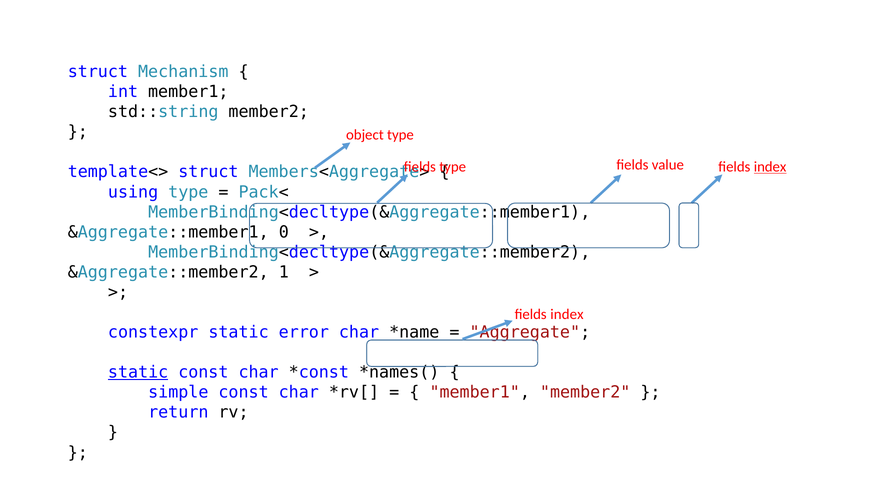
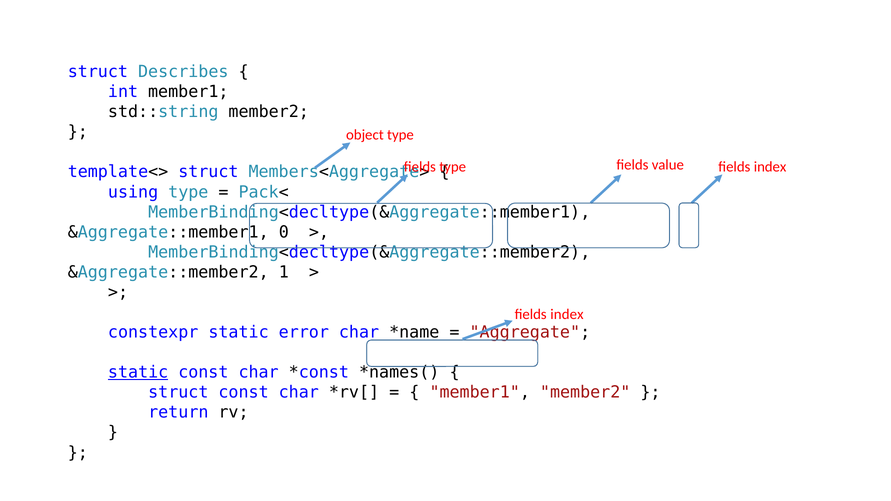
Mechanism: Mechanism -> Describes (183, 72)
index underline: present -> none (770, 167)
simple: simple -> struct (178, 393)
